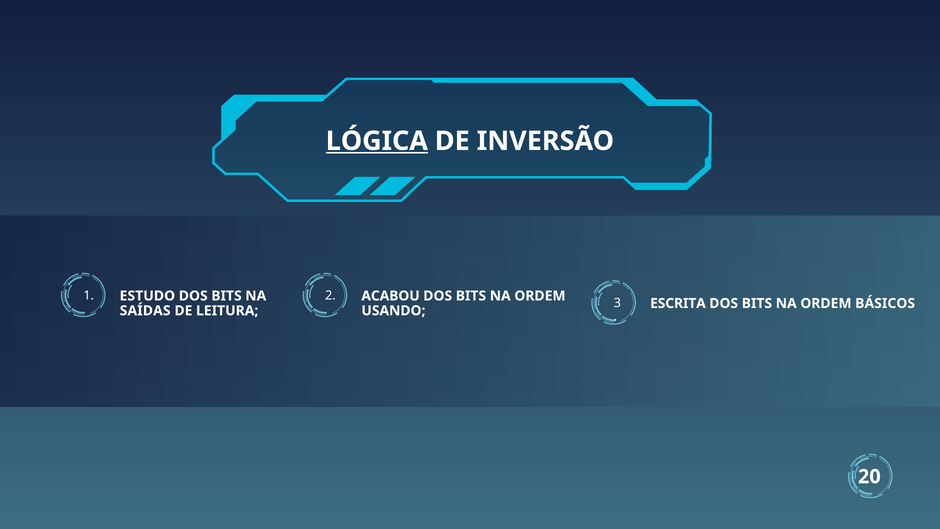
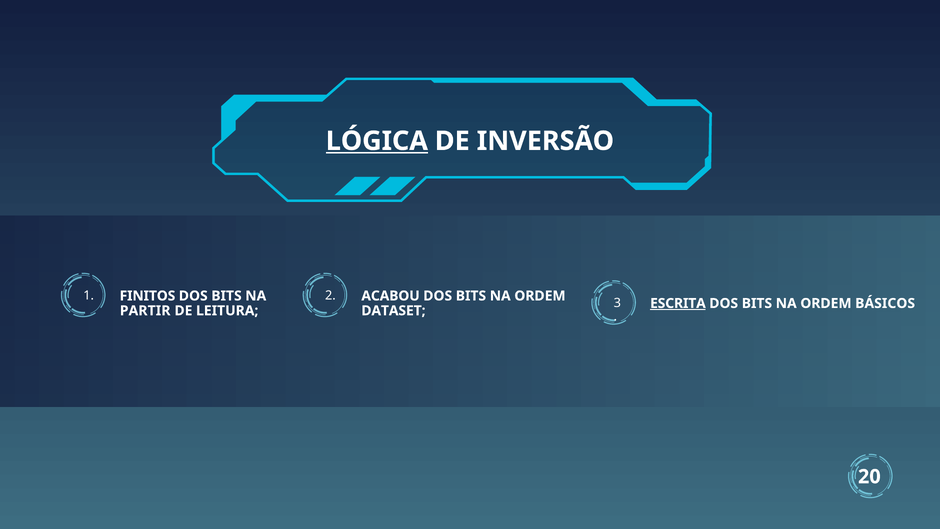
ESTUDO: ESTUDO -> FINITOS (147, 296)
ESCRITA underline: none -> present (678, 303)
SAÍDAS: SAÍDAS -> PARTIR (145, 311)
USANDO: USANDO -> DATASET (393, 311)
